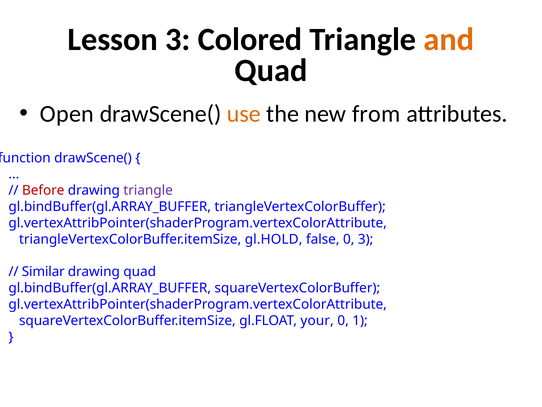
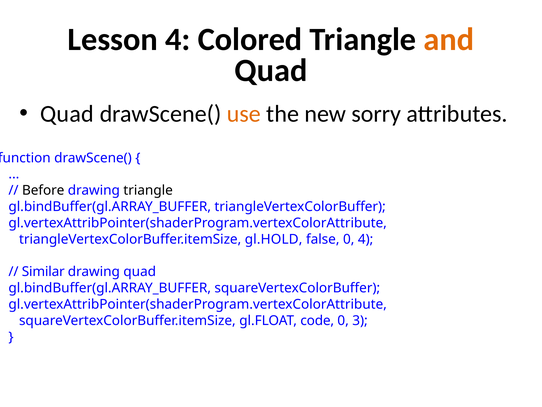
Lesson 3: 3 -> 4 (178, 39)
Open: Open -> Quad (67, 114)
from: from -> sorry (376, 114)
Before colour: red -> black (43, 190)
triangle colour: purple -> black (148, 190)
0 3: 3 -> 4 (366, 239)
your: your -> code (317, 320)
1: 1 -> 3 (360, 320)
